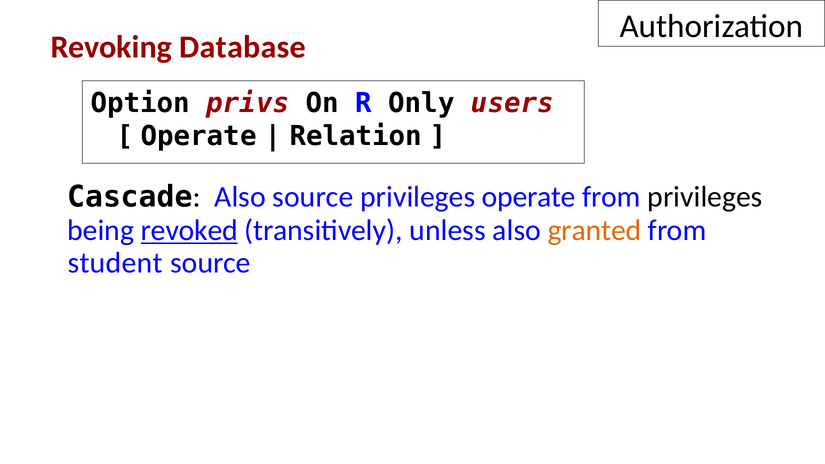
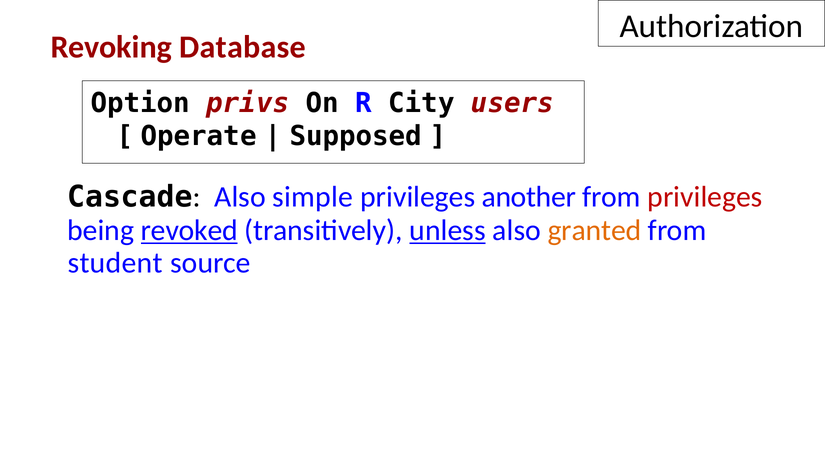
Only: Only -> City (421, 103)
Relation: Relation -> Supposed (356, 136)
Also source: source -> simple (313, 197)
privileges operate: operate -> another (529, 197)
privileges colour: black -> red (705, 197)
unless underline: none -> present (448, 231)
